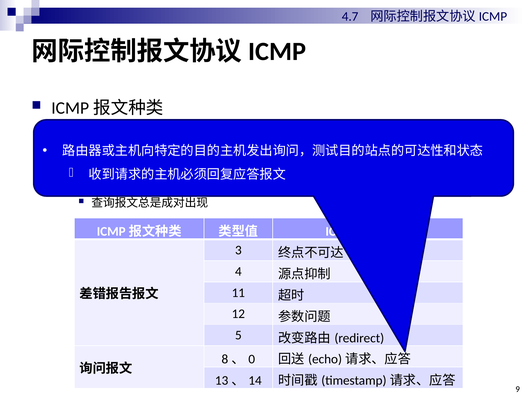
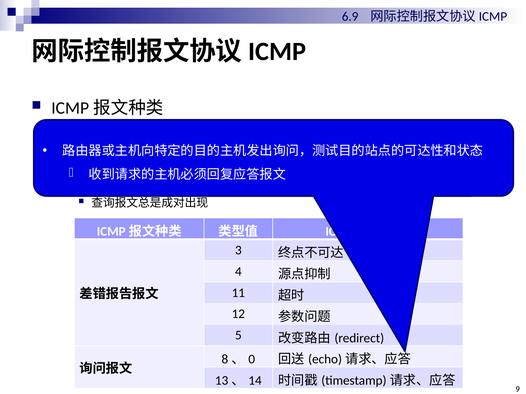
4.7: 4.7 -> 6.9 (350, 16)
